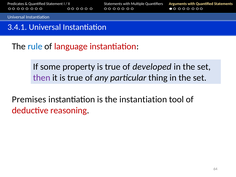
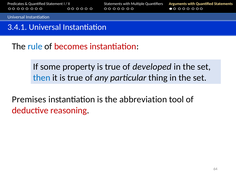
language: language -> becomes (71, 46)
then colour: purple -> blue (42, 78)
the instantiation: instantiation -> abbreviation (143, 99)
